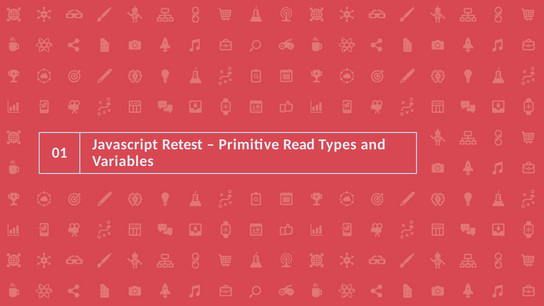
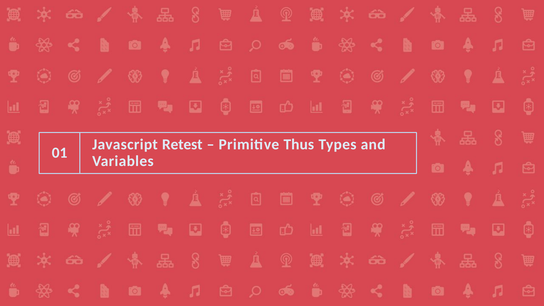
Read: Read -> Thus (299, 145)
